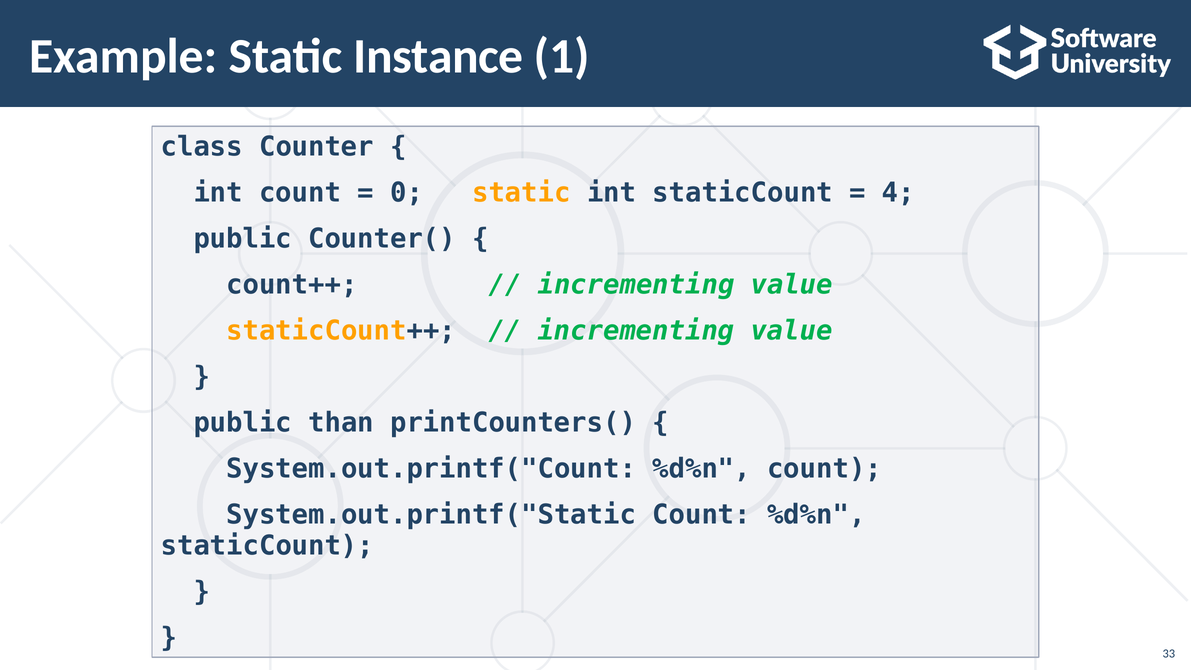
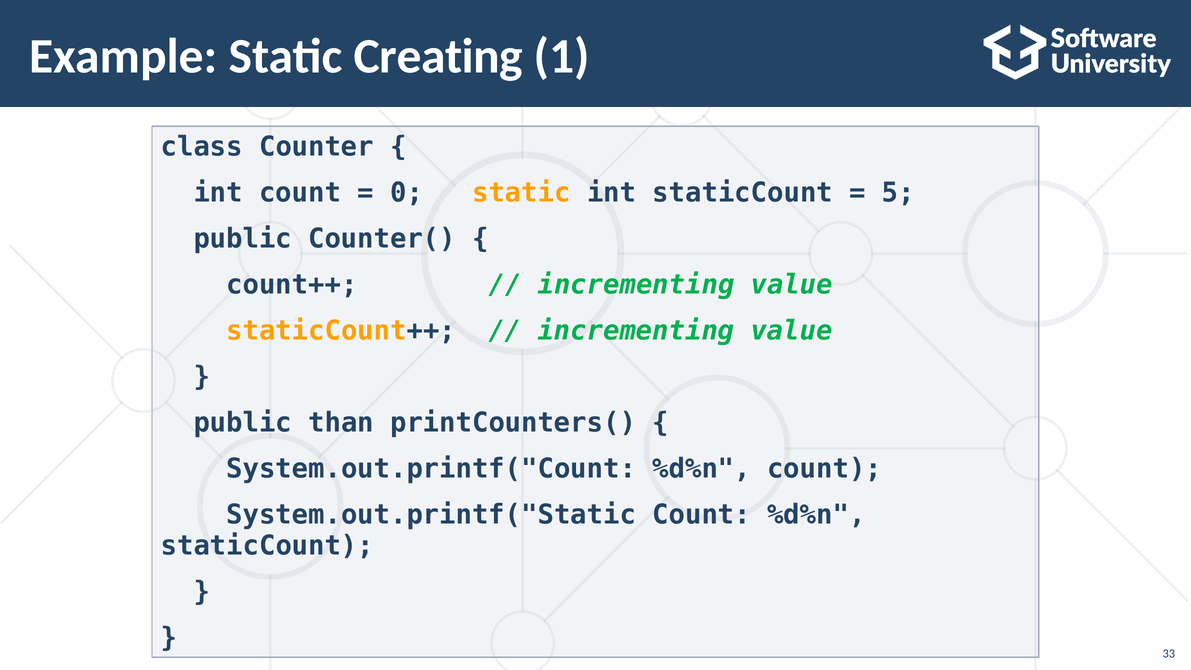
Instance: Instance -> Creating (438, 56)
4: 4 -> 5 (898, 193)
